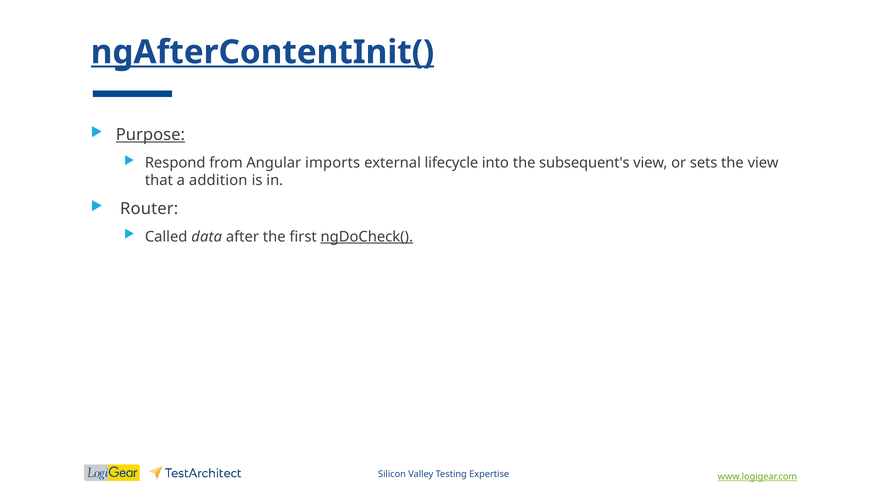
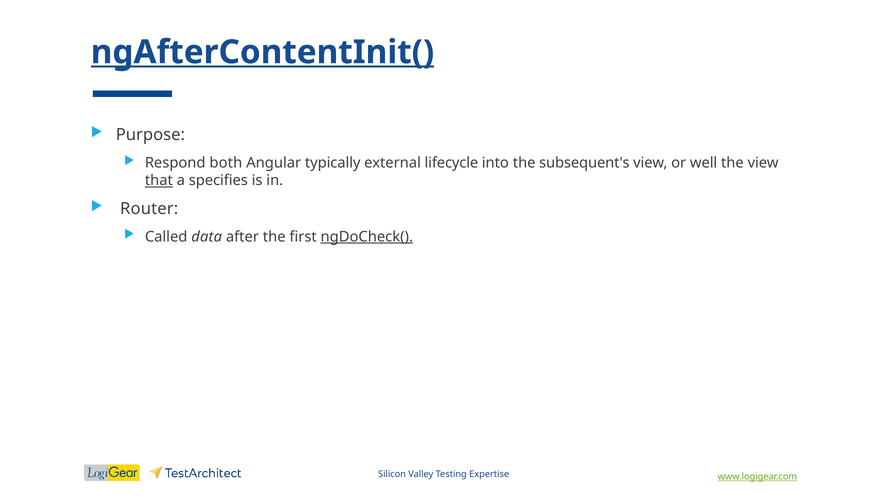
Purpose underline: present -> none (150, 135)
from: from -> both (226, 163)
imports: imports -> typically (333, 163)
sets: sets -> well (704, 163)
that underline: none -> present (159, 181)
addition: addition -> specifies (218, 181)
